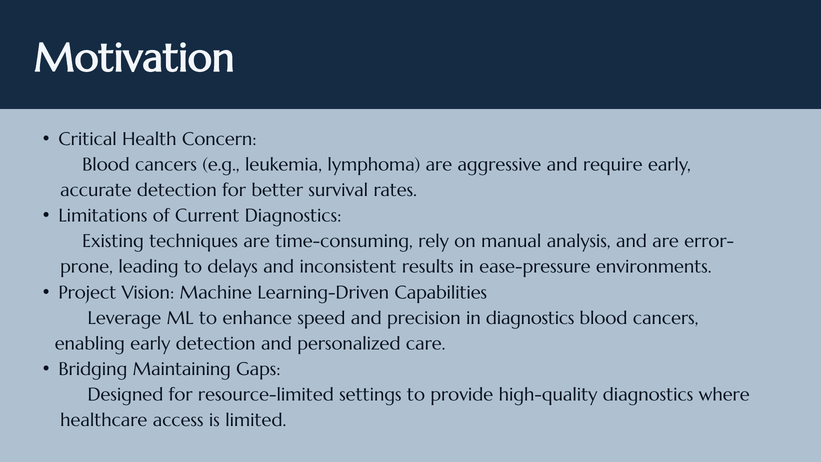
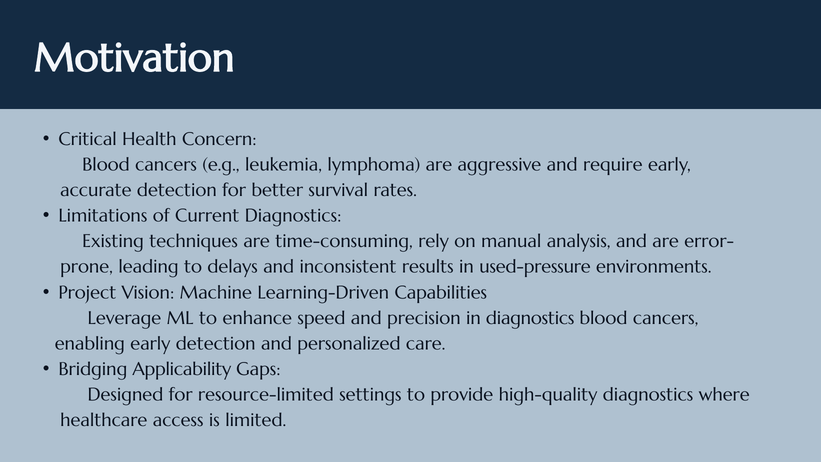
ease-pressure: ease-pressure -> used-pressure (535, 267)
Maintaining: Maintaining -> Applicability (182, 369)
